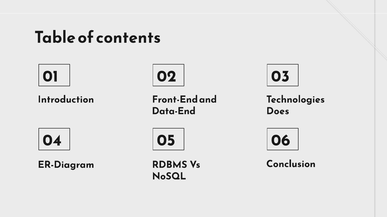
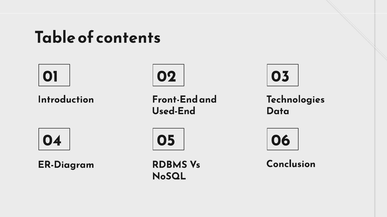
Data-End: Data-End -> Used-End (174, 111)
Does: Does -> Data (278, 111)
